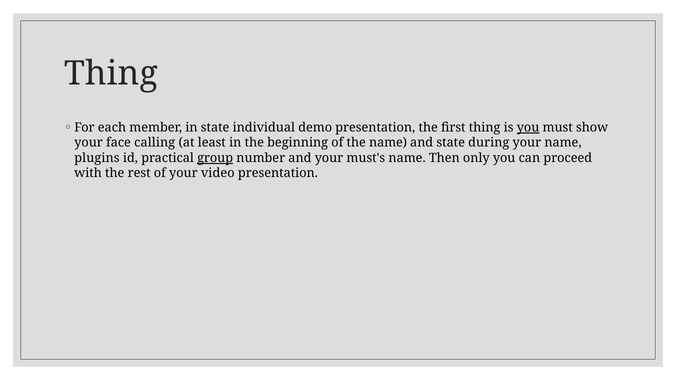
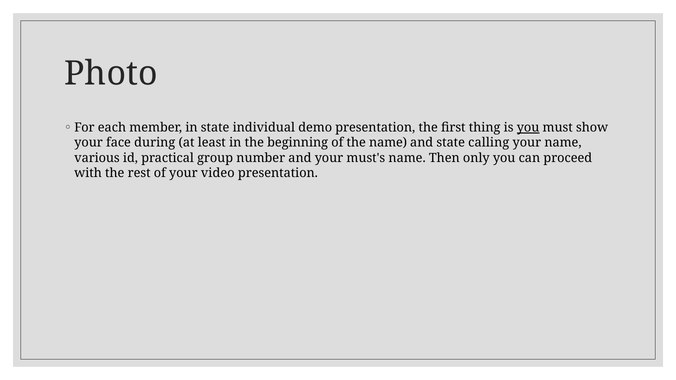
Thing: Thing -> Photo (111, 73)
calling: calling -> during (155, 143)
during: during -> calling (489, 143)
plugins: plugins -> various (97, 158)
group underline: present -> none (215, 158)
